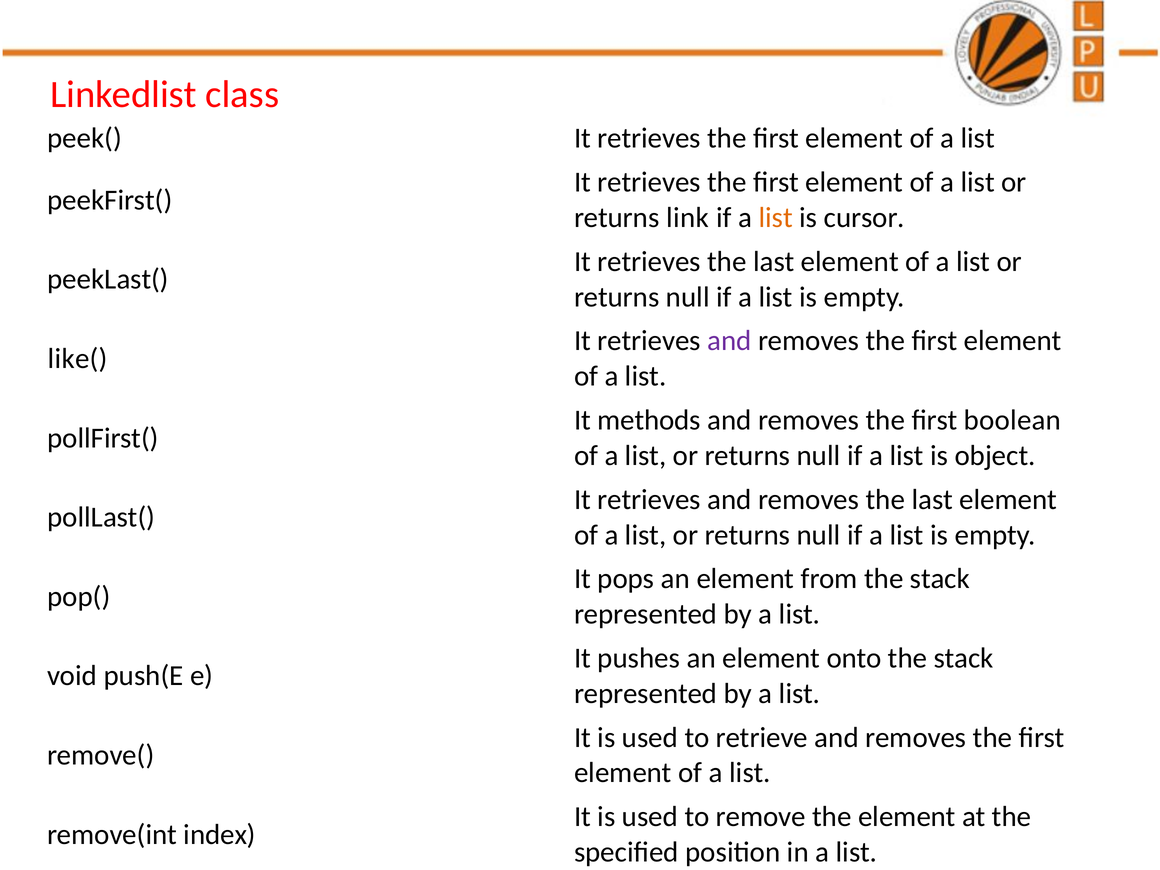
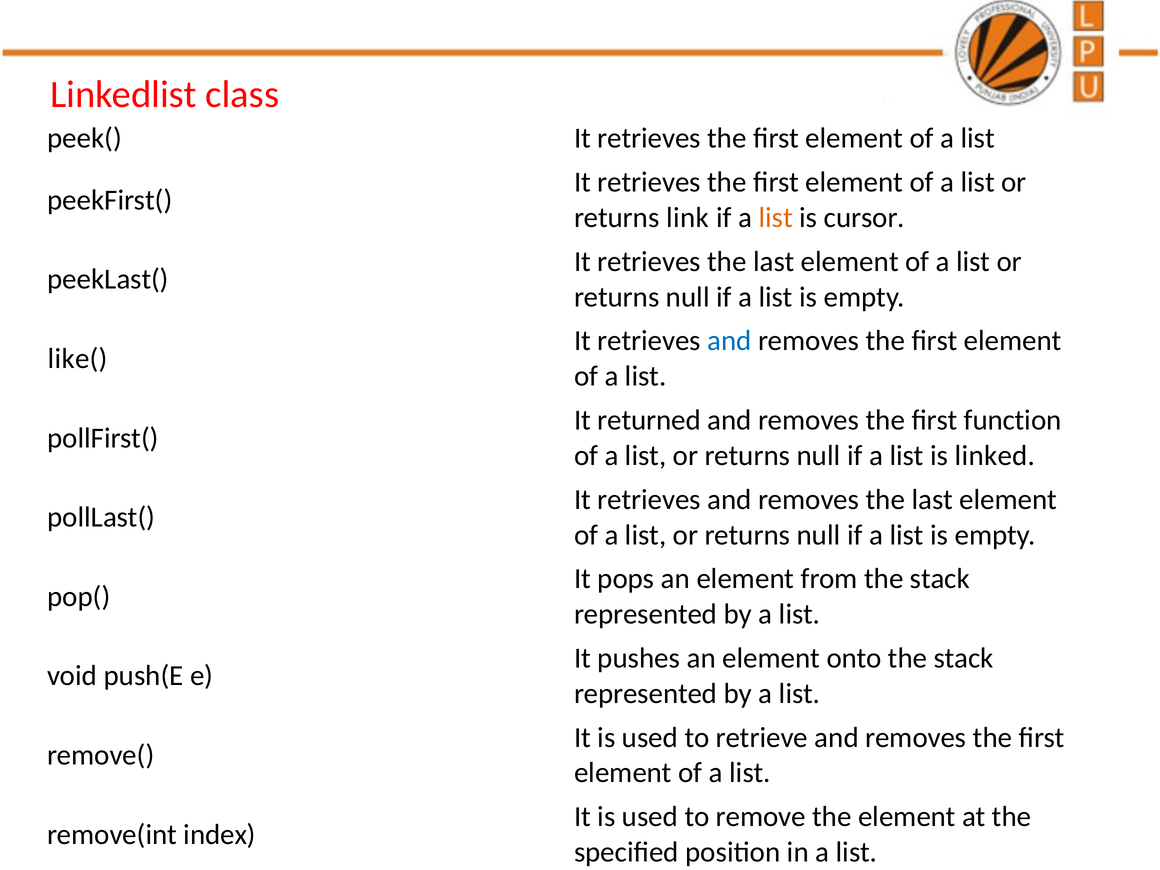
and colour: purple -> blue (729, 341)
methods: methods -> returned (649, 420)
boolean: boolean -> function (1013, 420)
object: object -> linked (995, 456)
